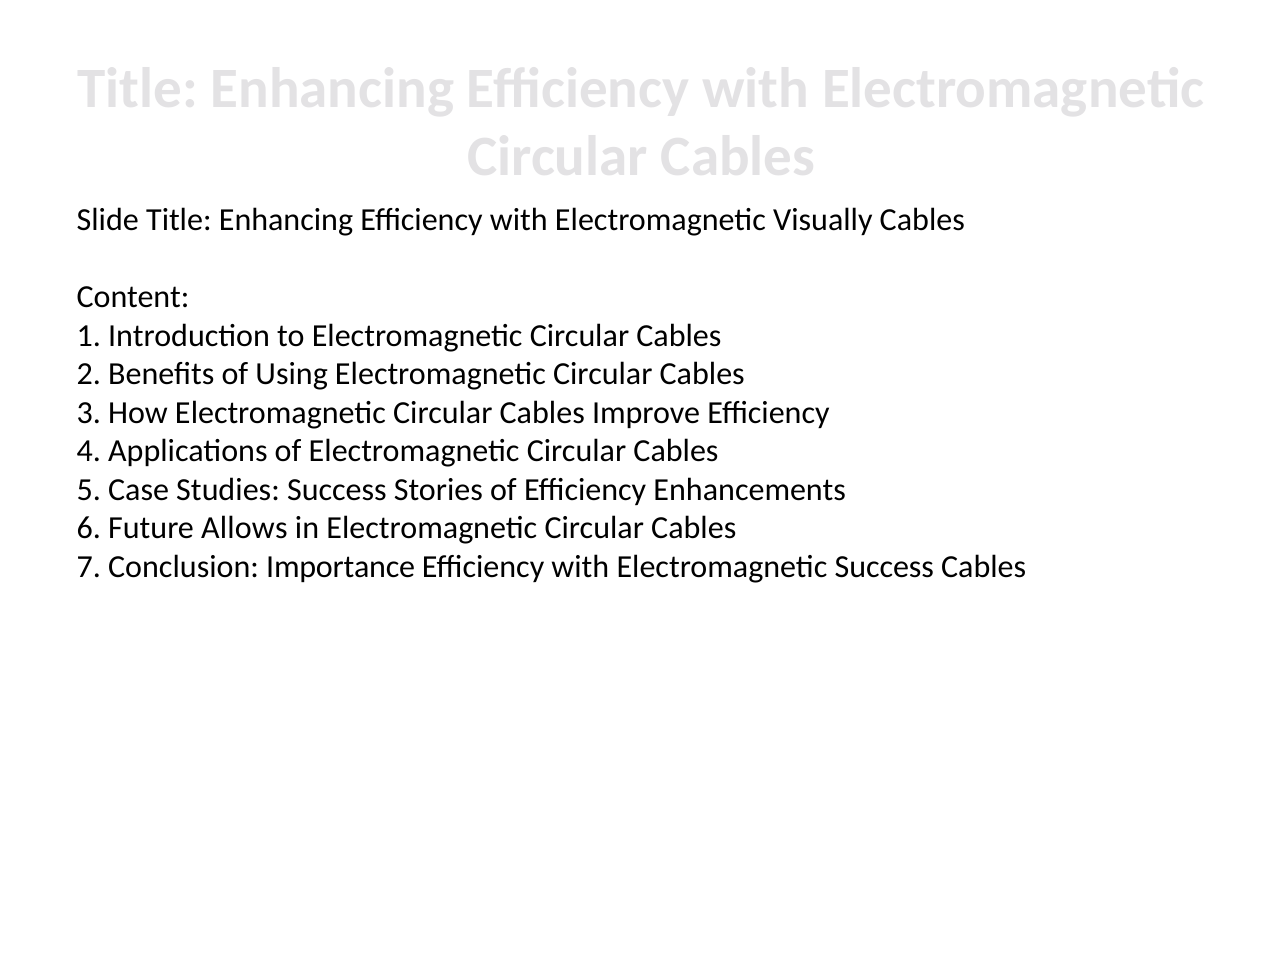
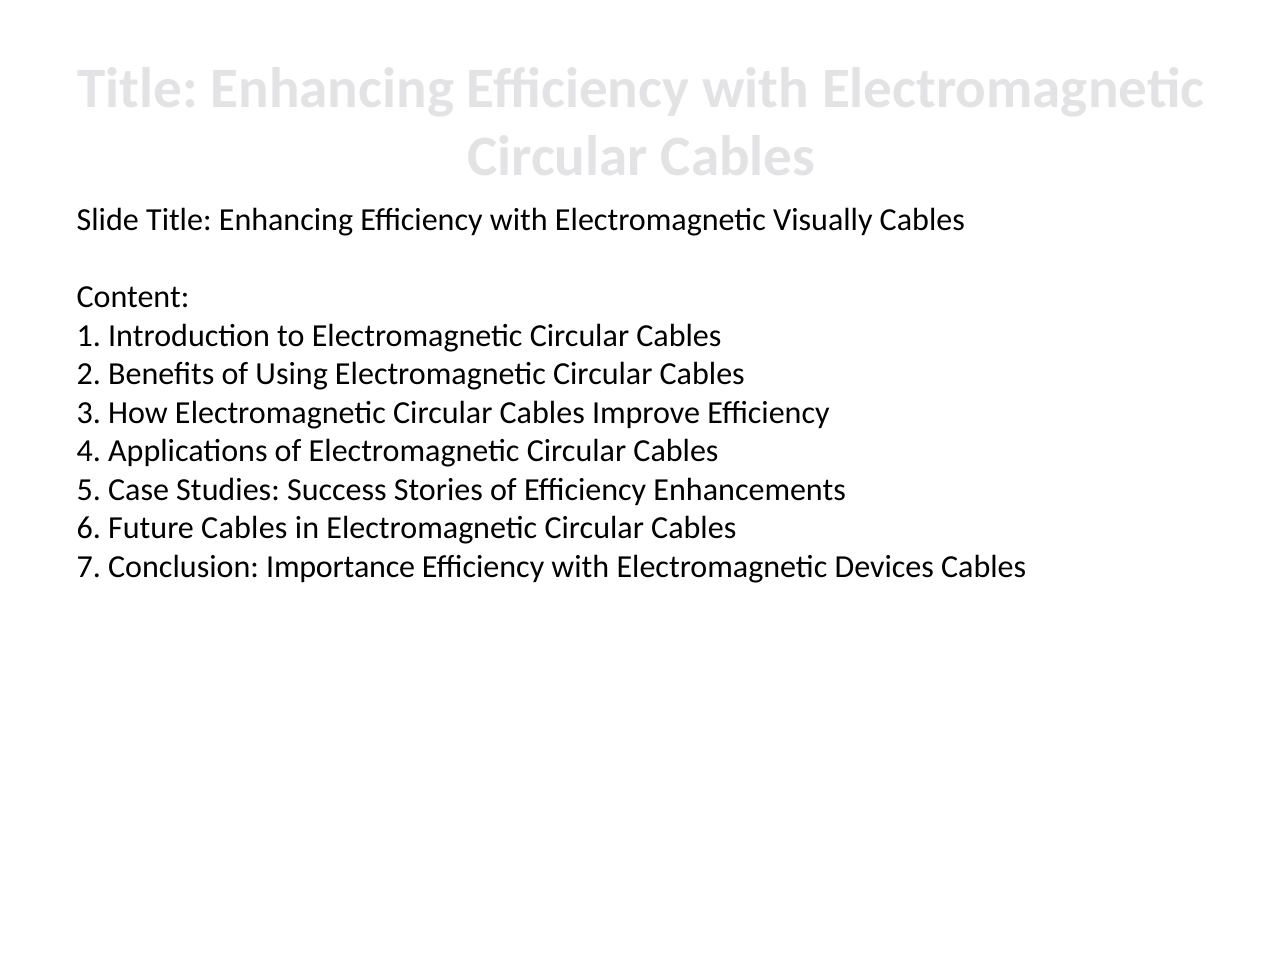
Future Allows: Allows -> Cables (244, 528)
Electromagnetic Success: Success -> Devices (884, 567)
